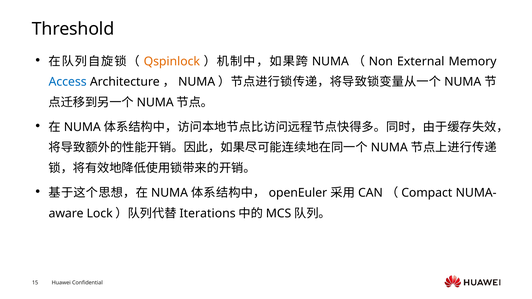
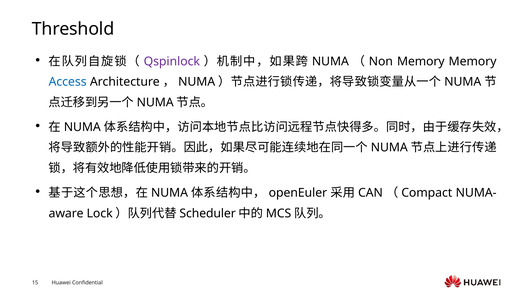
Qspinlock colour: orange -> purple (172, 61)
External: External -> Memory (421, 61)
Iterations: Iterations -> Scheduler (208, 214)
